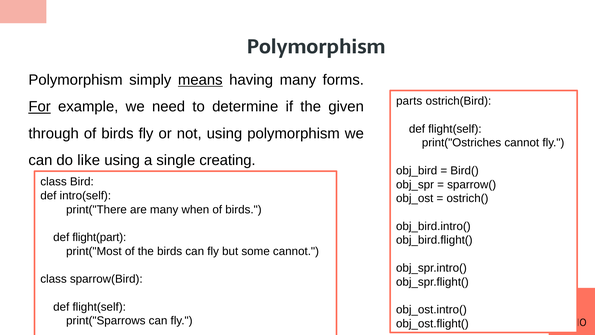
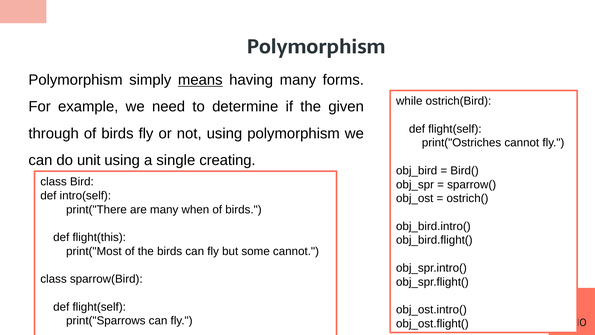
parts: parts -> while (409, 101)
For underline: present -> none (40, 107)
like: like -> unit (89, 160)
flight(part: flight(part -> flight(this (99, 237)
